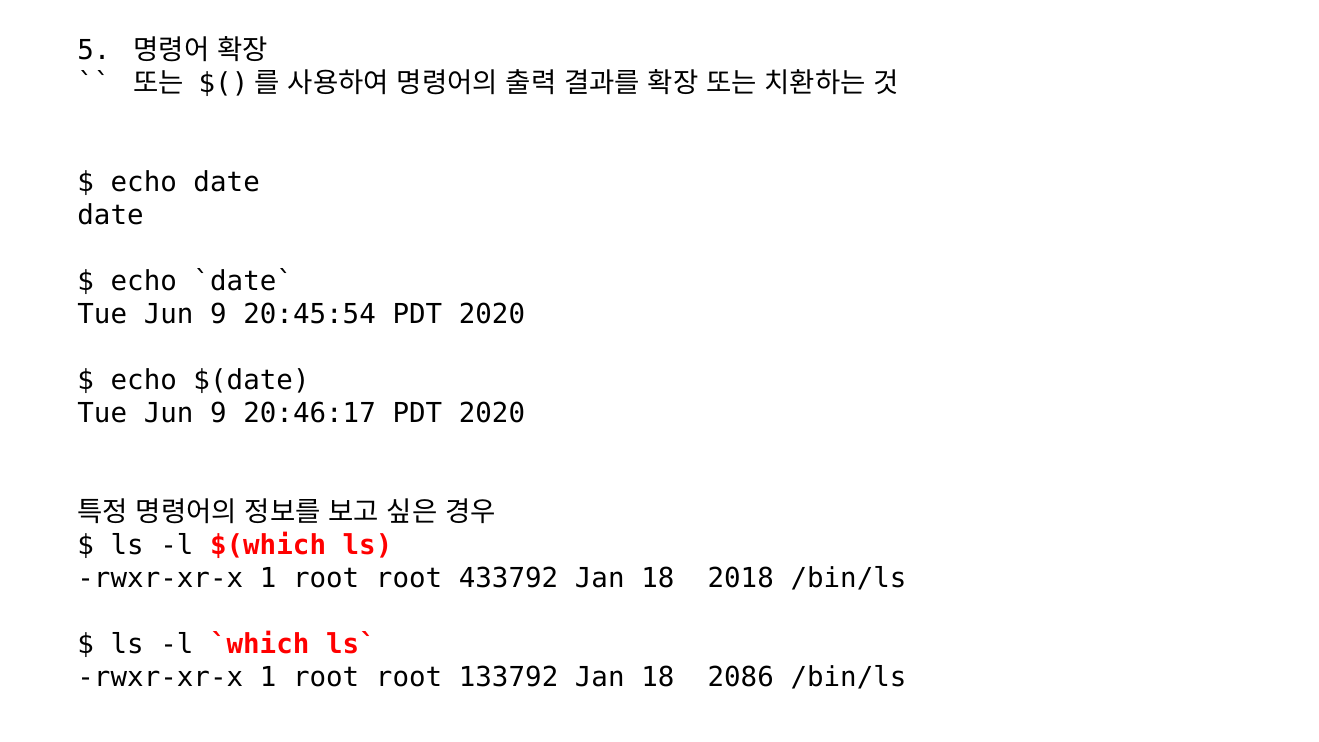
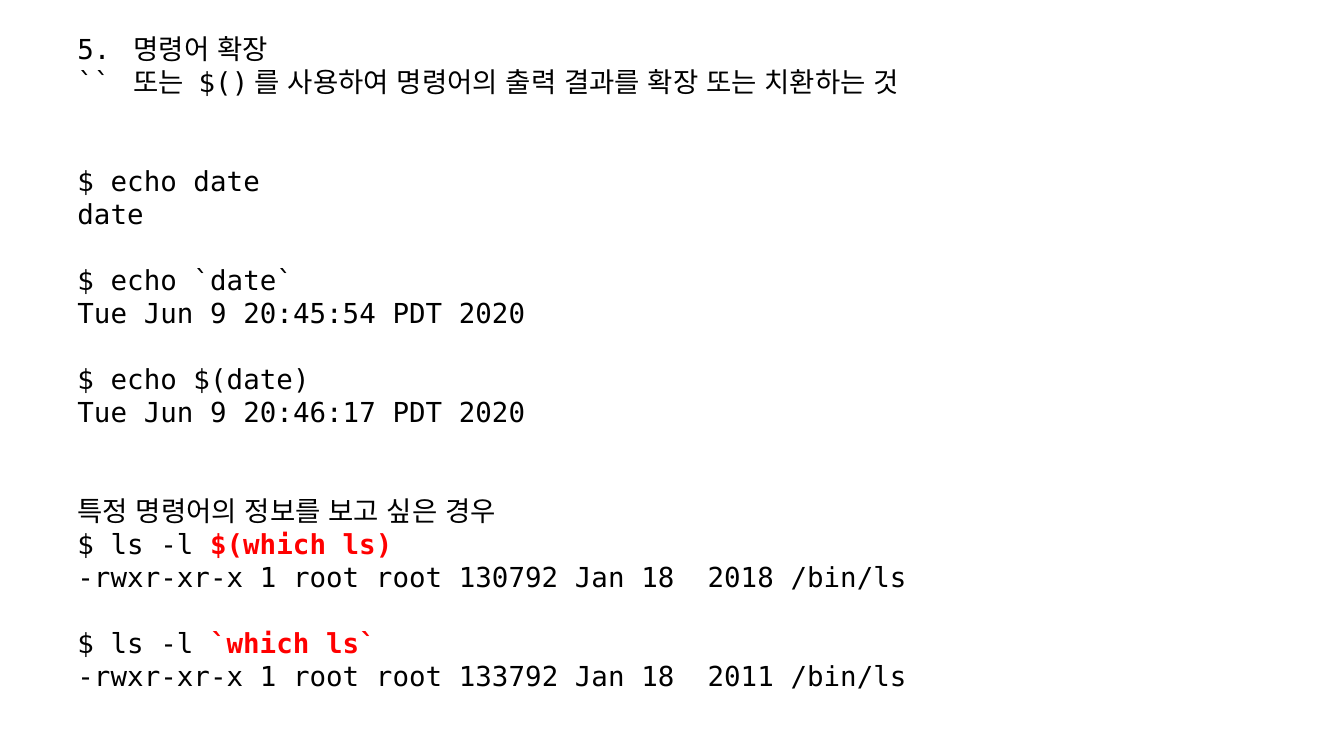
433792: 433792 -> 130792 (509, 578)
2086: 2086 -> 2011 (741, 677)
